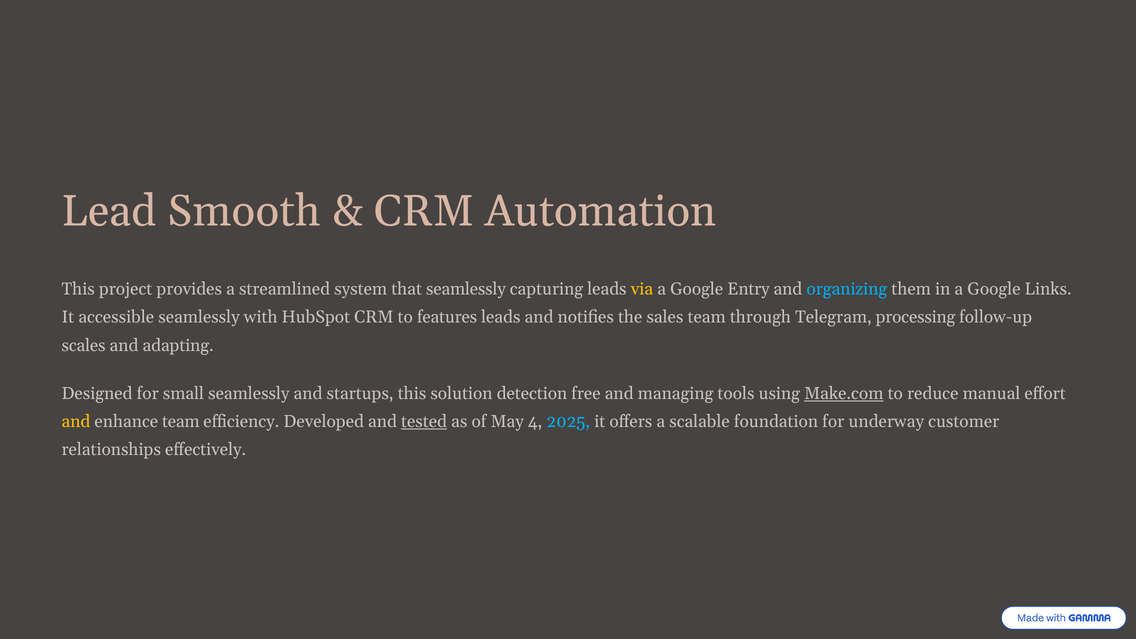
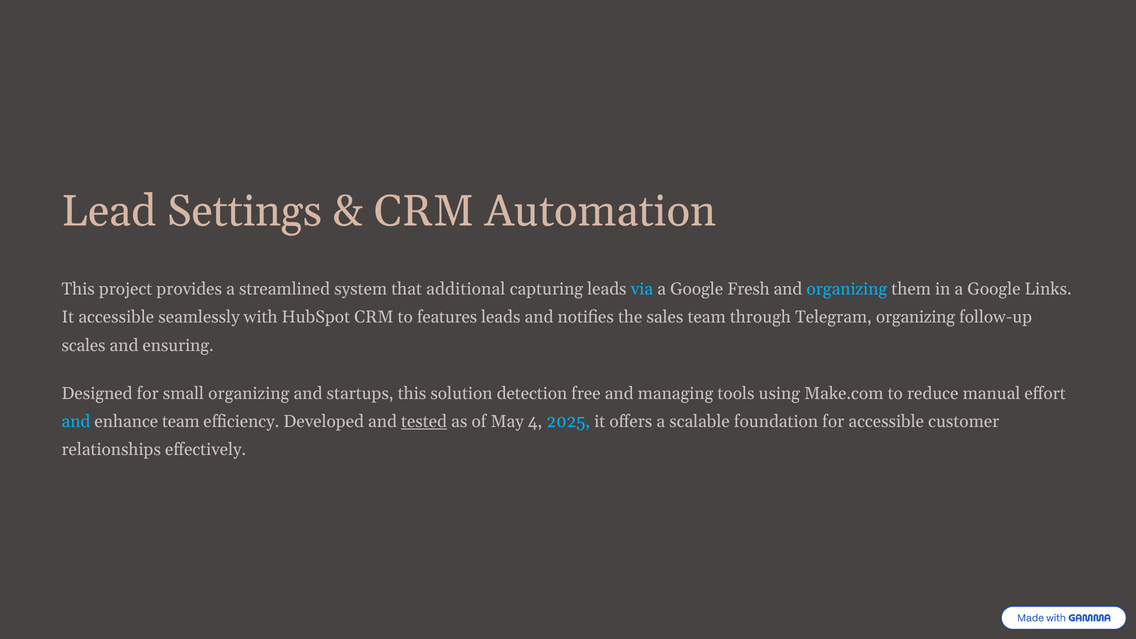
Smooth: Smooth -> Settings (245, 211)
that seamlessly: seamlessly -> additional (466, 289)
via colour: yellow -> light blue (642, 289)
Entry: Entry -> Fresh (748, 289)
Telegram processing: processing -> organizing (916, 317)
adapting: adapting -> ensuring (178, 345)
small seamlessly: seamlessly -> organizing (249, 393)
Make.com underline: present -> none (844, 393)
and colour: yellow -> light blue (76, 422)
for underway: underway -> accessible (886, 422)
